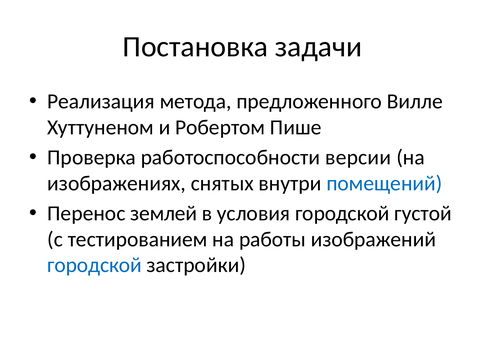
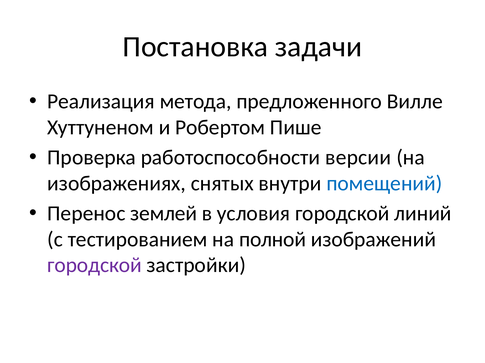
густой: густой -> линий (423, 214)
работы: работы -> полной (273, 240)
городской colour: blue -> purple (95, 266)
